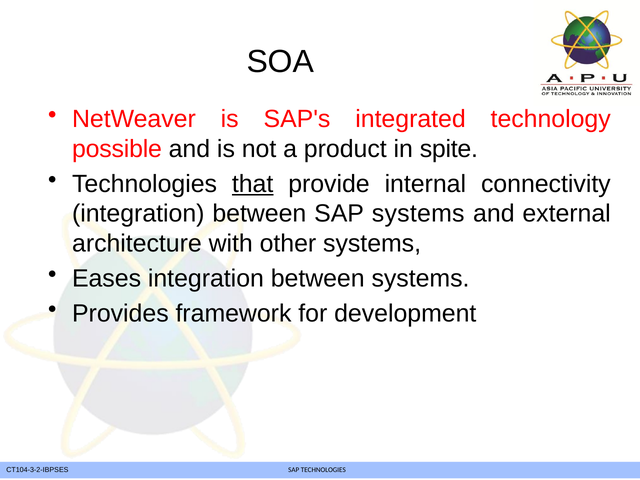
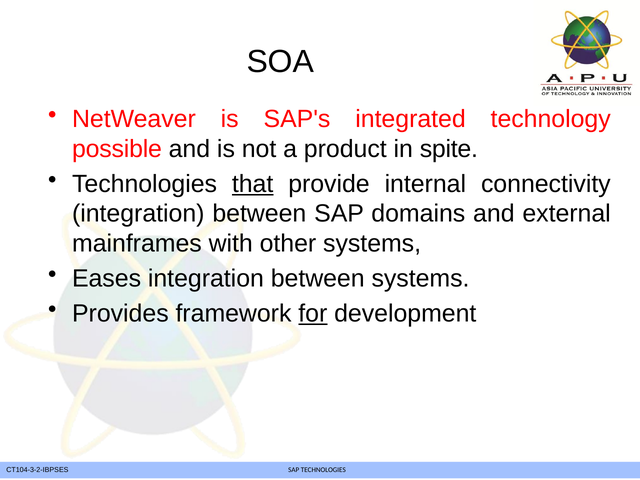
SAP systems: systems -> domains (418, 214)
architecture: architecture -> mainframes (137, 244)
for underline: none -> present (313, 313)
